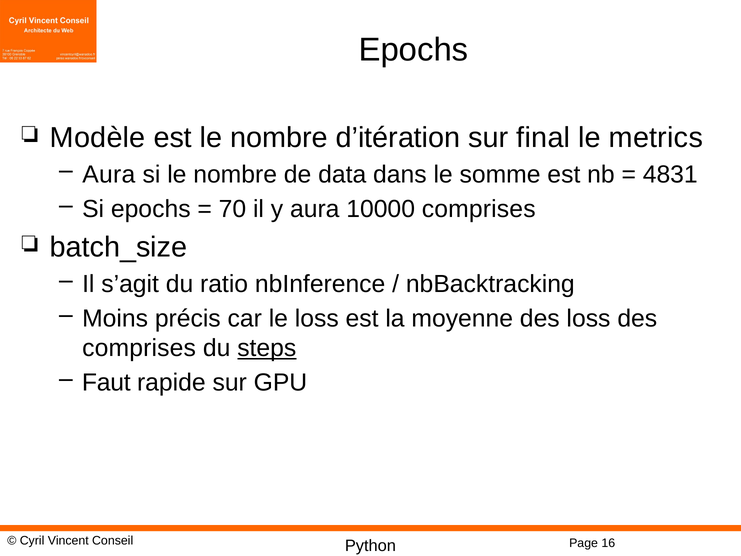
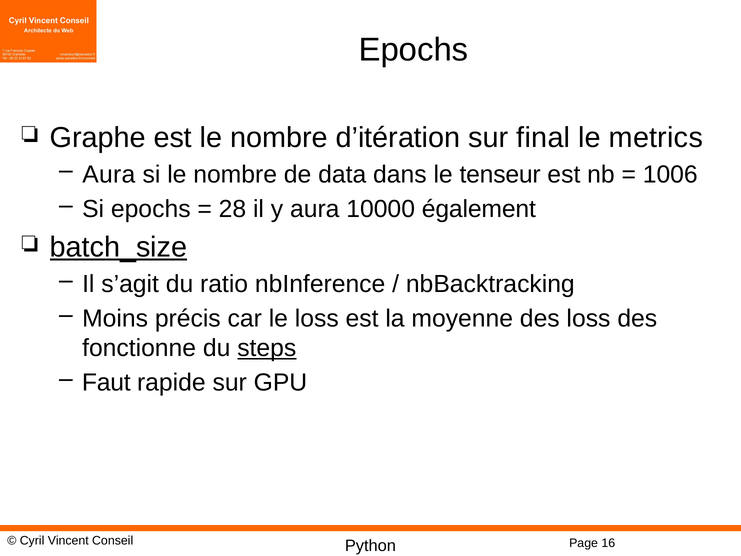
Modèle: Modèle -> Graphe (98, 137)
somme: somme -> tenseur (500, 174)
4831: 4831 -> 1006 (670, 174)
70: 70 -> 28 (232, 209)
10000 comprises: comprises -> également (479, 209)
batch_size underline: none -> present (119, 247)
comprises: comprises -> fonctionne (139, 348)
